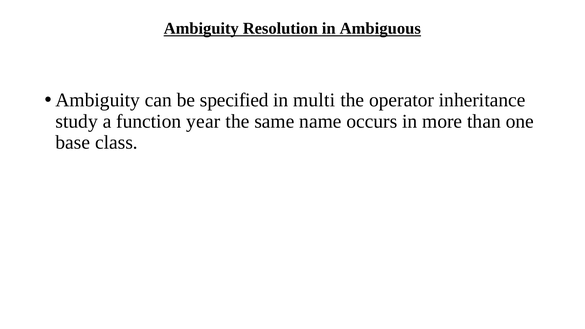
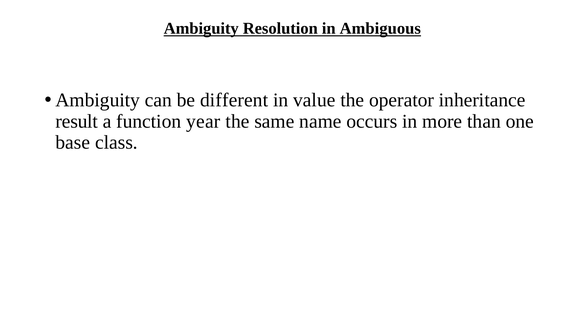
specified: specified -> different (234, 100)
multi: multi -> value (314, 100)
study: study -> result (77, 121)
